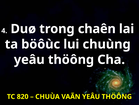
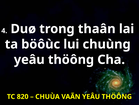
chaên: chaên -> thaân (97, 29)
